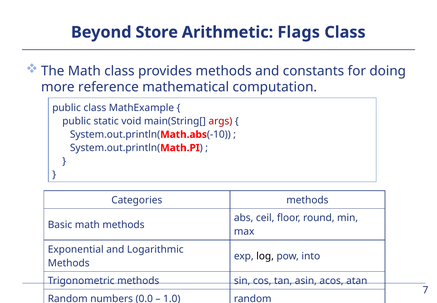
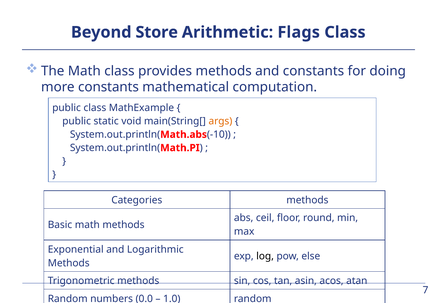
more reference: reference -> constants (108, 87)
args colour: red -> orange (220, 121)
into: into -> else (311, 256)
